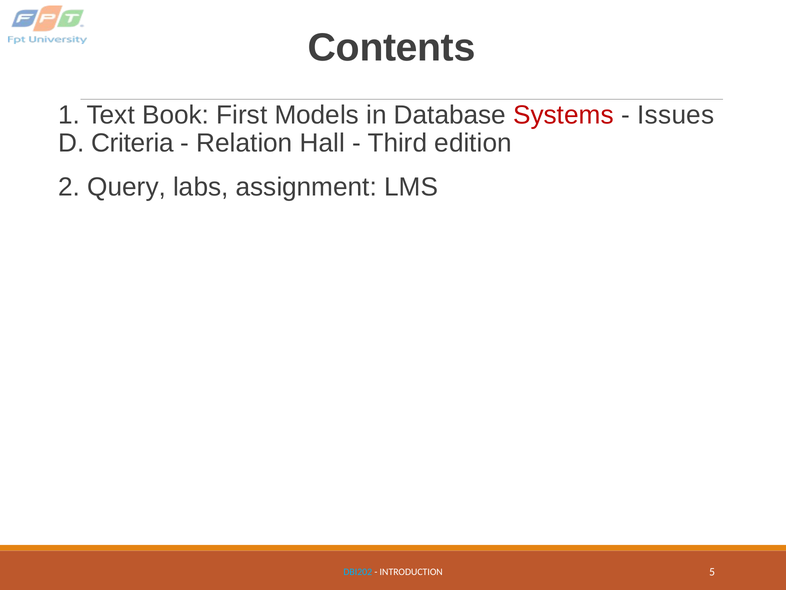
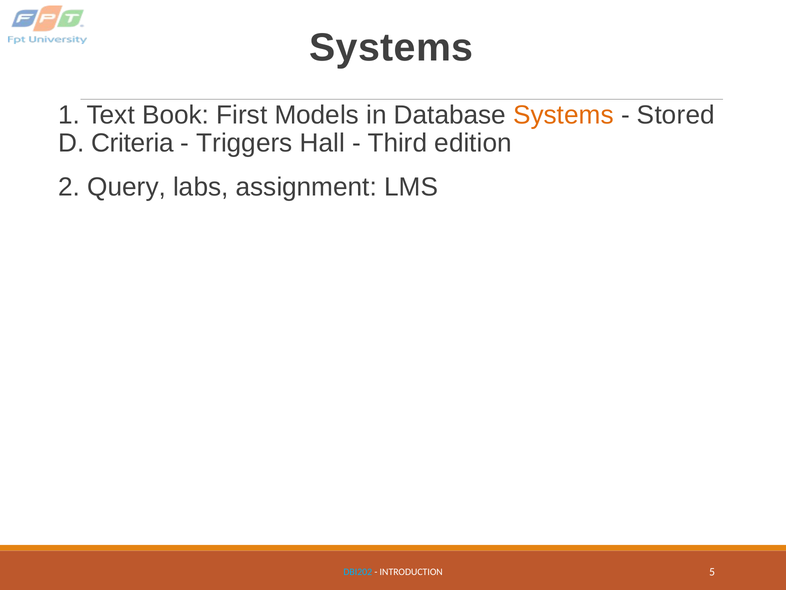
Contents: Contents -> Systems (391, 48)
Systems colour: red -> orange (563, 115)
Issues: Issues -> Stored (676, 115)
Relation: Relation -> Triggers (244, 143)
